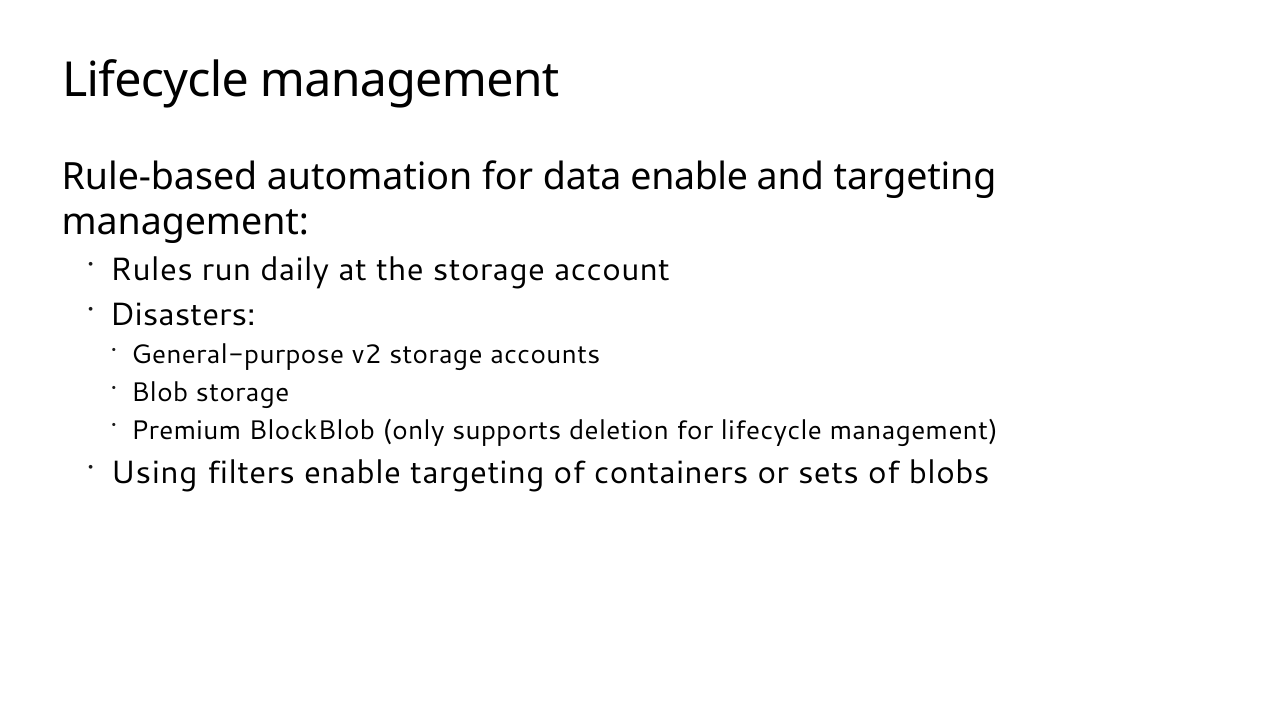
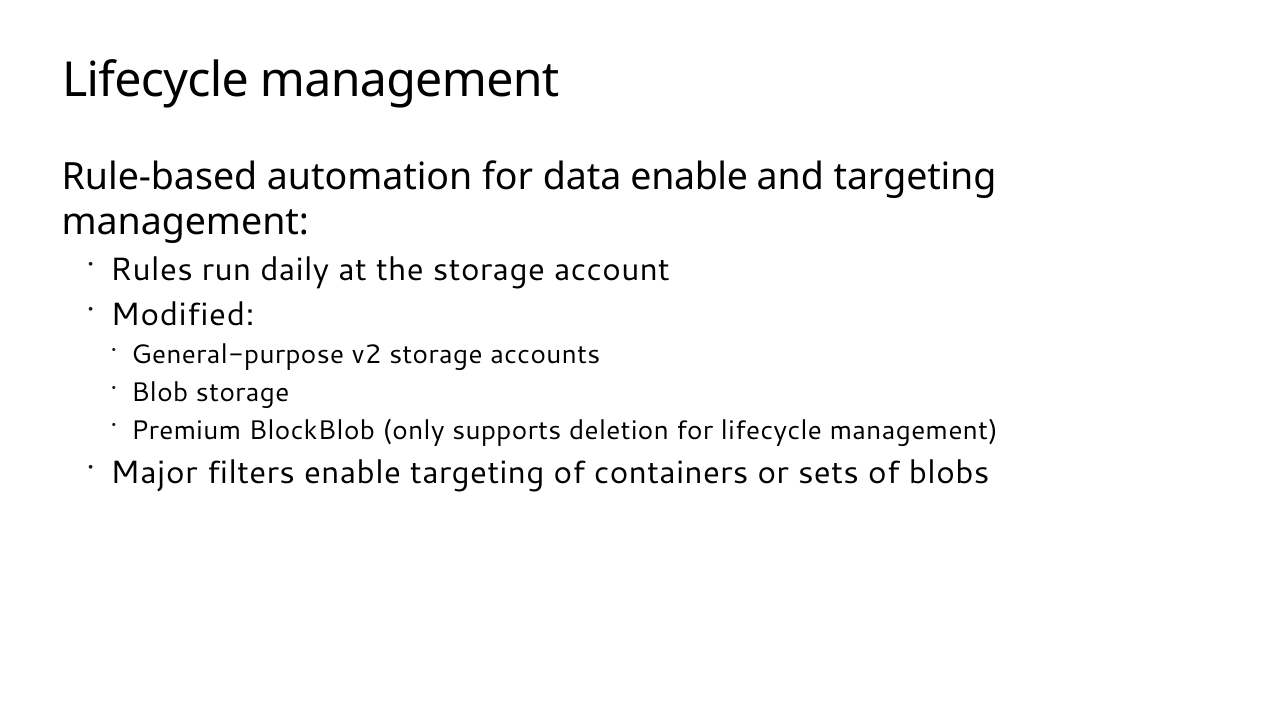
Disasters: Disasters -> Modified (183, 315)
Using: Using -> Major (154, 472)
